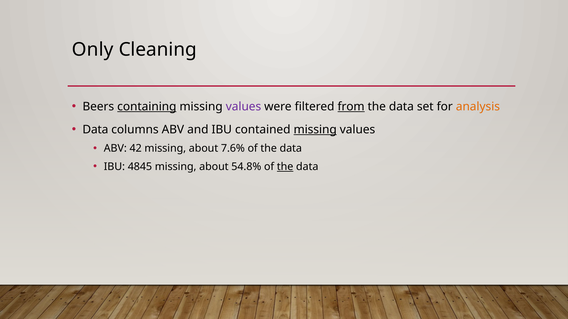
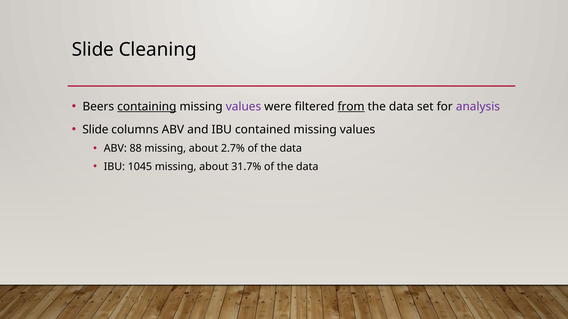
Only: Only -> Slide (93, 50)
analysis colour: orange -> purple (478, 107)
Data: Data -> Slide (95, 130)
missing underline: present -> none (315, 130)
42: 42 -> 88 (136, 149)
7.6%: 7.6% -> 2.7% (233, 149)
4845: 4845 -> 1045 (140, 167)
54.8%: 54.8% -> 31.7% (246, 167)
the underline: present -> none (285, 167)
